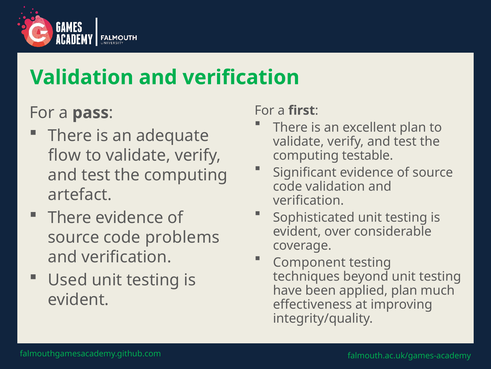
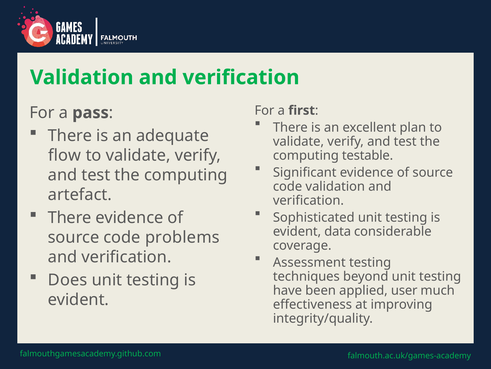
over: over -> data (338, 231)
Component: Component -> Assessment (309, 262)
Used: Used -> Does (68, 279)
applied plan: plan -> user (404, 290)
